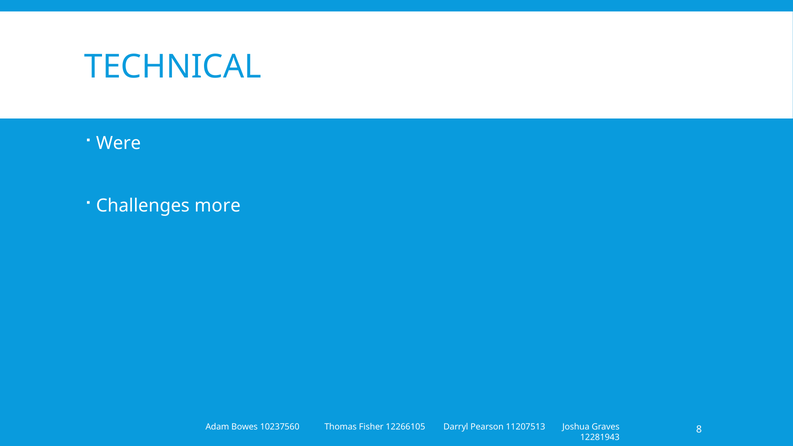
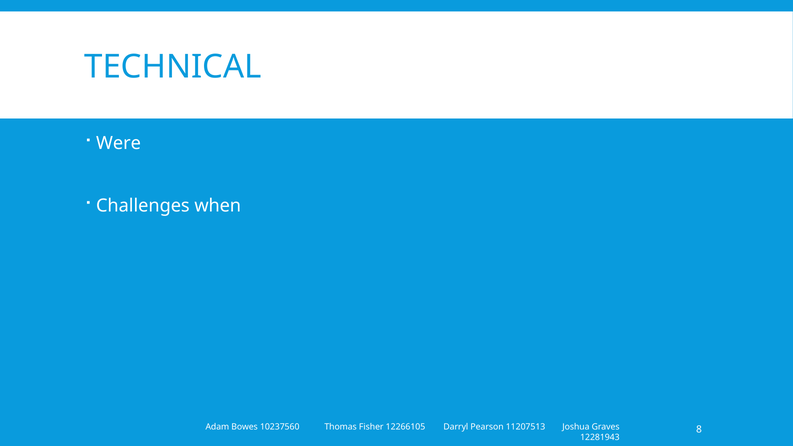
more: more -> when (218, 206)
